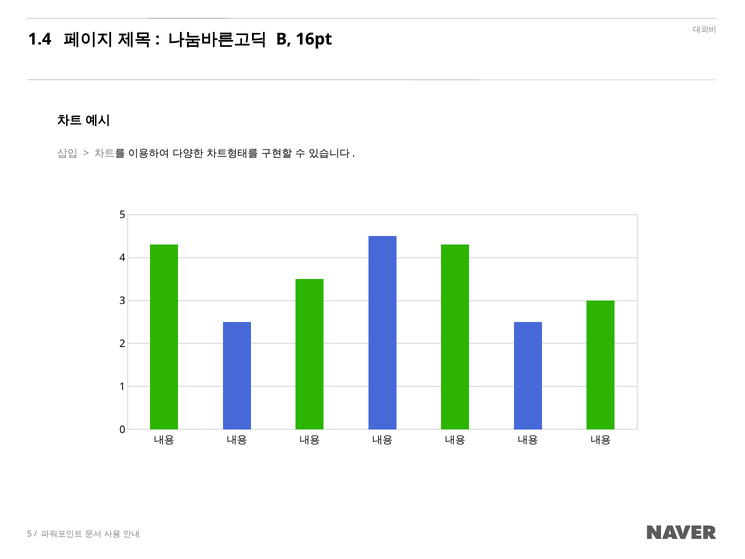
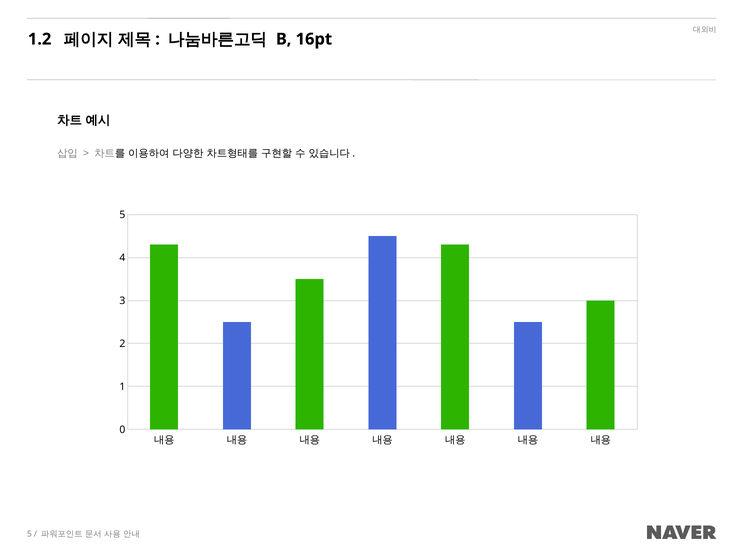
1.4: 1.4 -> 1.2 (40, 39)
